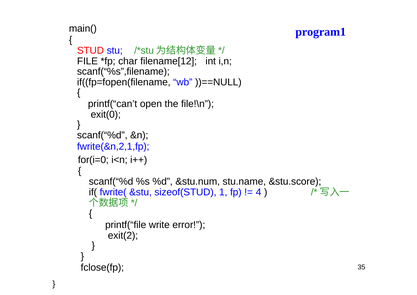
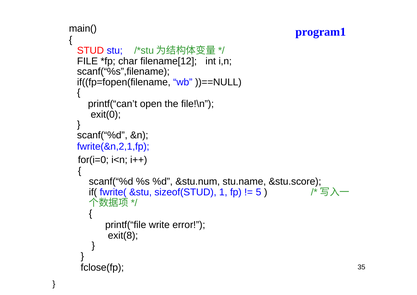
4: 4 -> 5 (259, 192)
exit(2: exit(2 -> exit(8 (123, 236)
